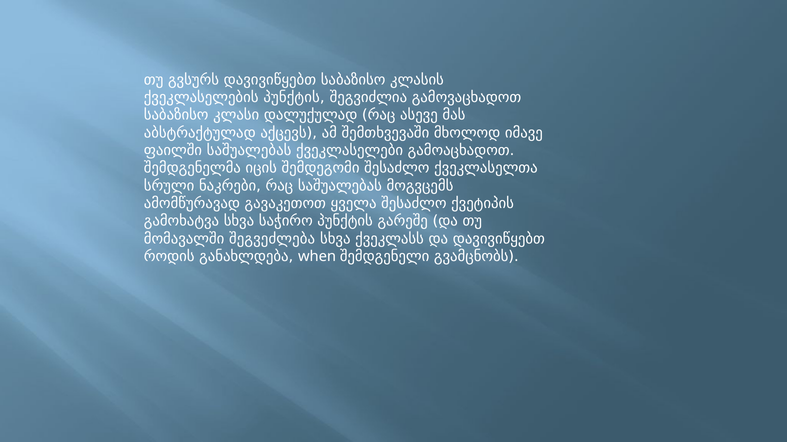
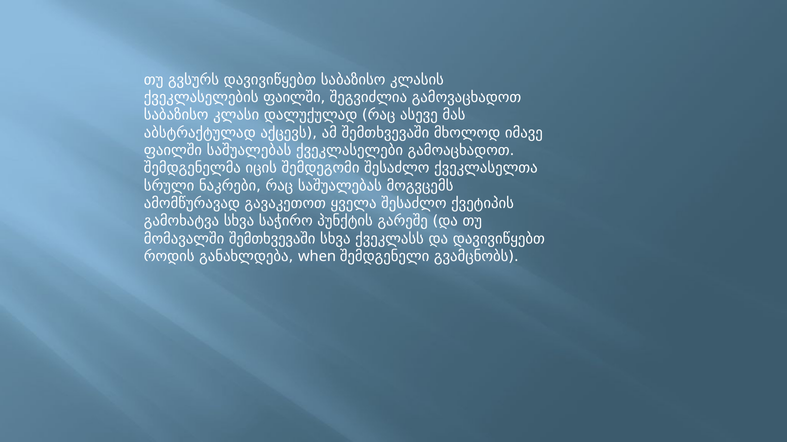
ქვეკლასელების პუნქტის: პუნქტის -> ფაილში (294, 97)
მომავალში შეგვეძლება: შეგვეძლება -> შემთხვევაში (272, 239)
